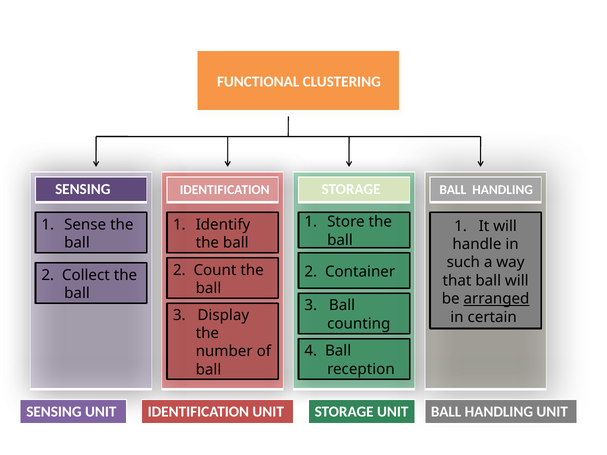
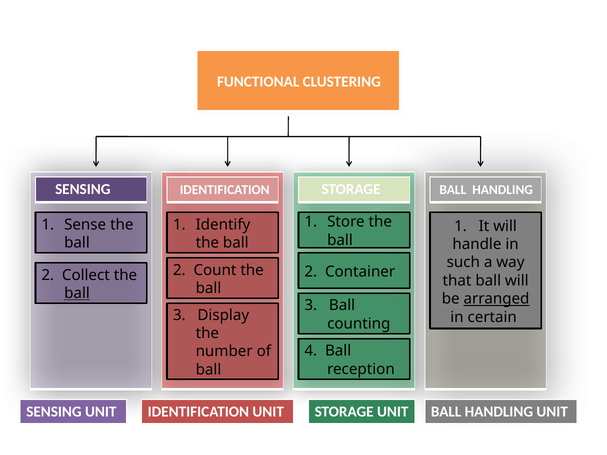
ball underline: none -> present (77, 293)
